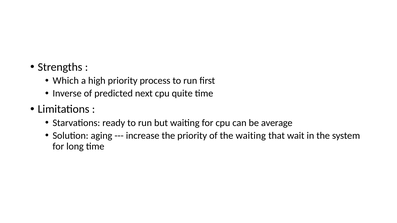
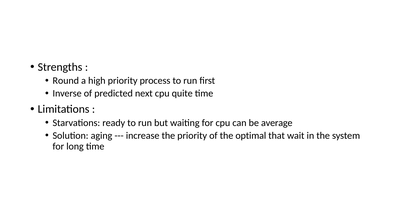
Which: Which -> Round (66, 81)
the waiting: waiting -> optimal (251, 136)
